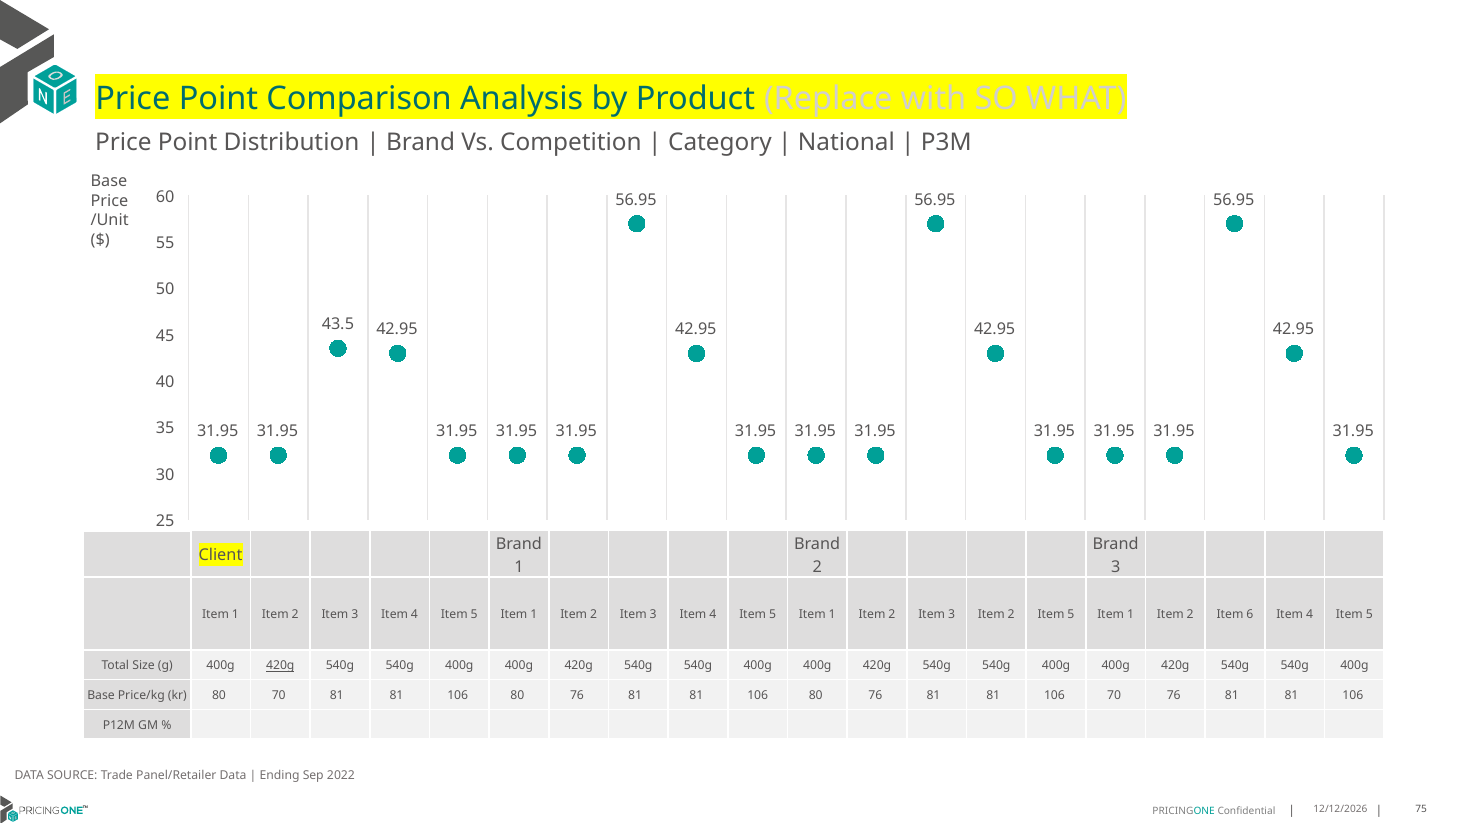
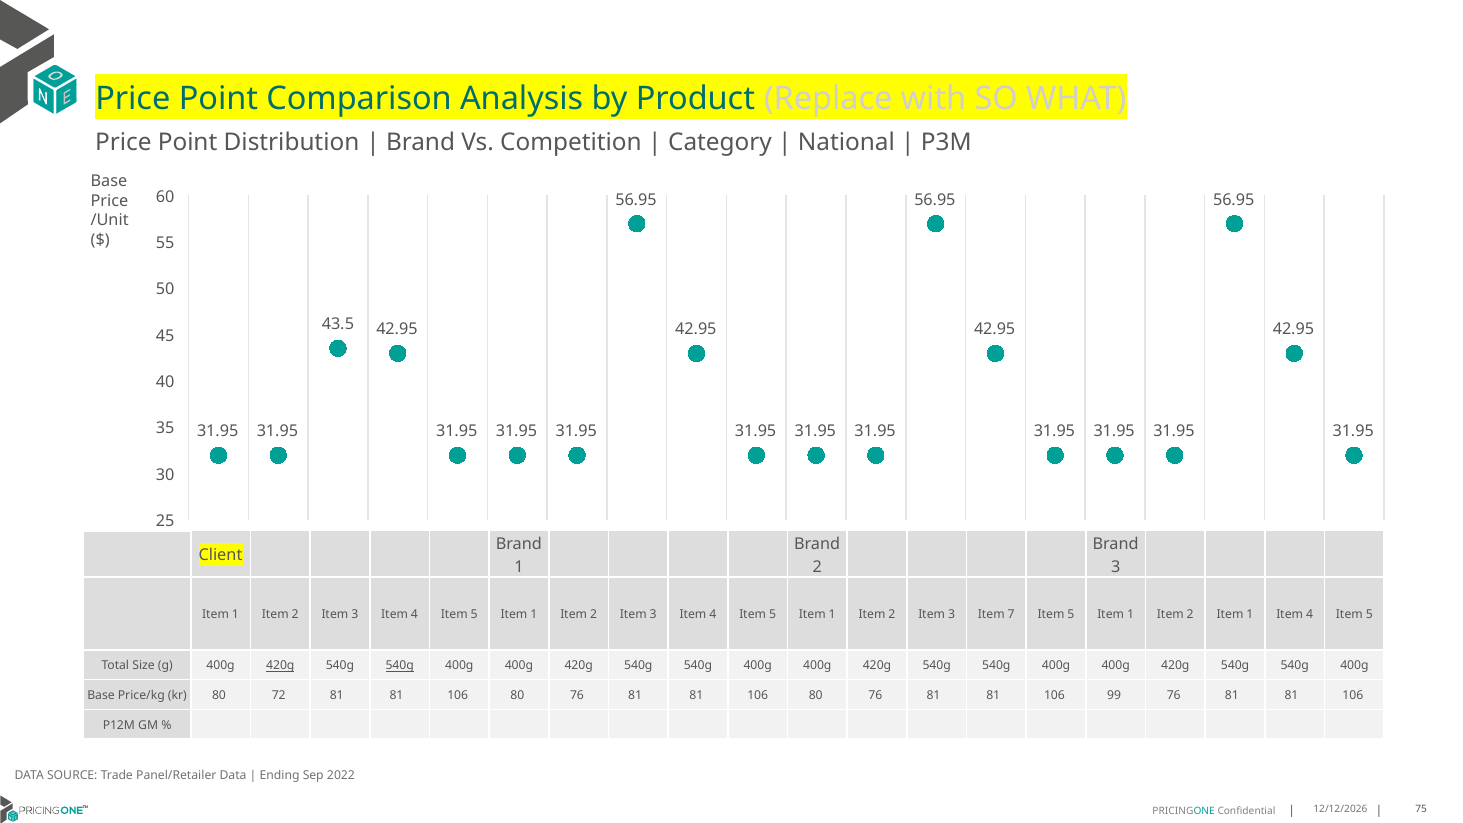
3 Item 2: 2 -> 7 (1011, 614)
2 Item 6: 6 -> 1 (1250, 614)
540g underline: none -> present (400, 666)
80 70: 70 -> 72 (279, 695)
106 70: 70 -> 99 (1114, 695)
